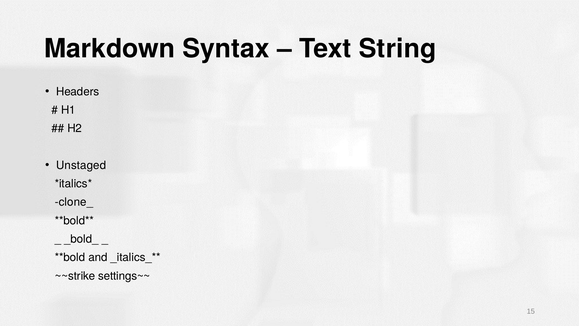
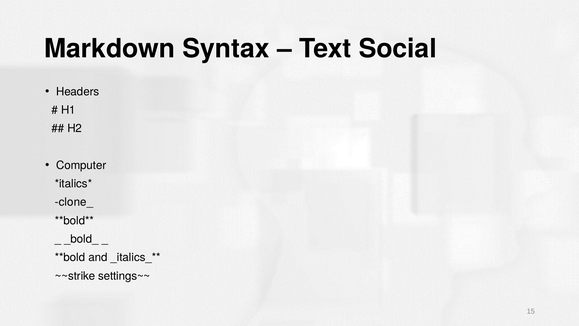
String: String -> Social (398, 49)
Unstaged: Unstaged -> Computer (81, 165)
